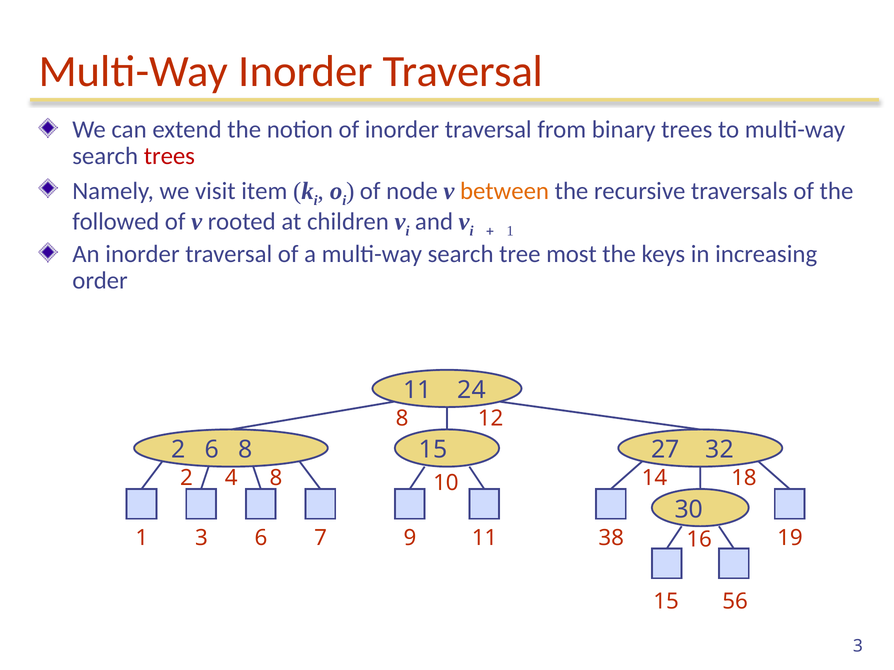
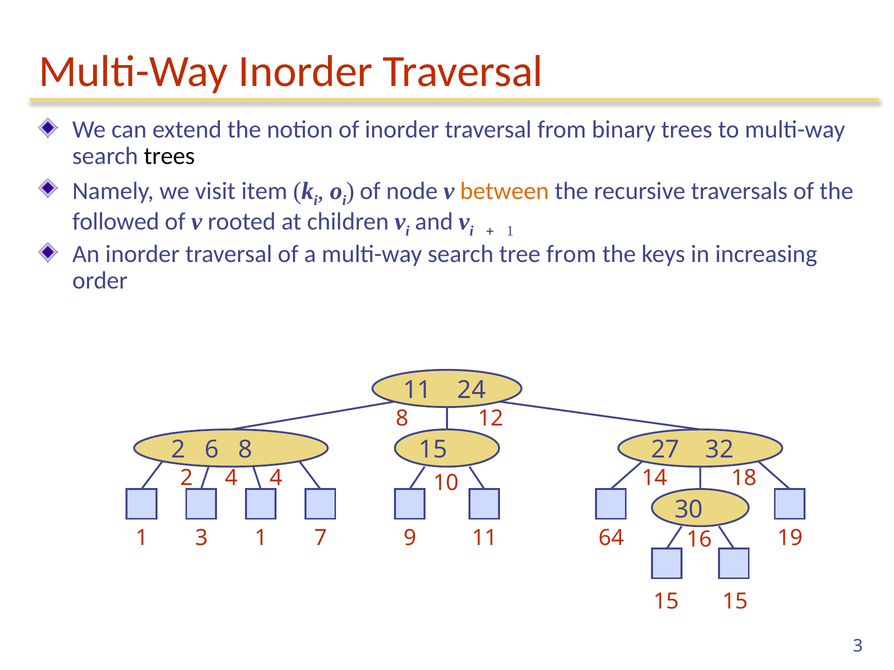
trees colour: red -> black (169, 156)
tree most: most -> from (571, 254)
4 8: 8 -> 4 (276, 478)
3 6: 6 -> 1 (261, 539)
38: 38 -> 64 (611, 539)
15 56: 56 -> 15 (735, 602)
